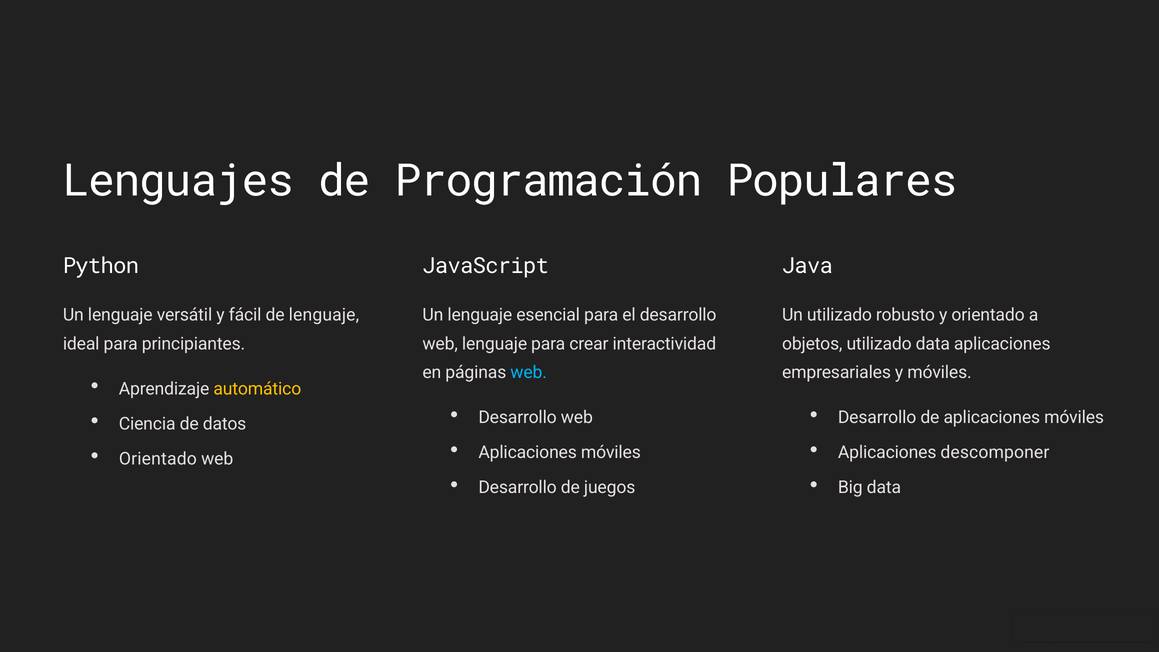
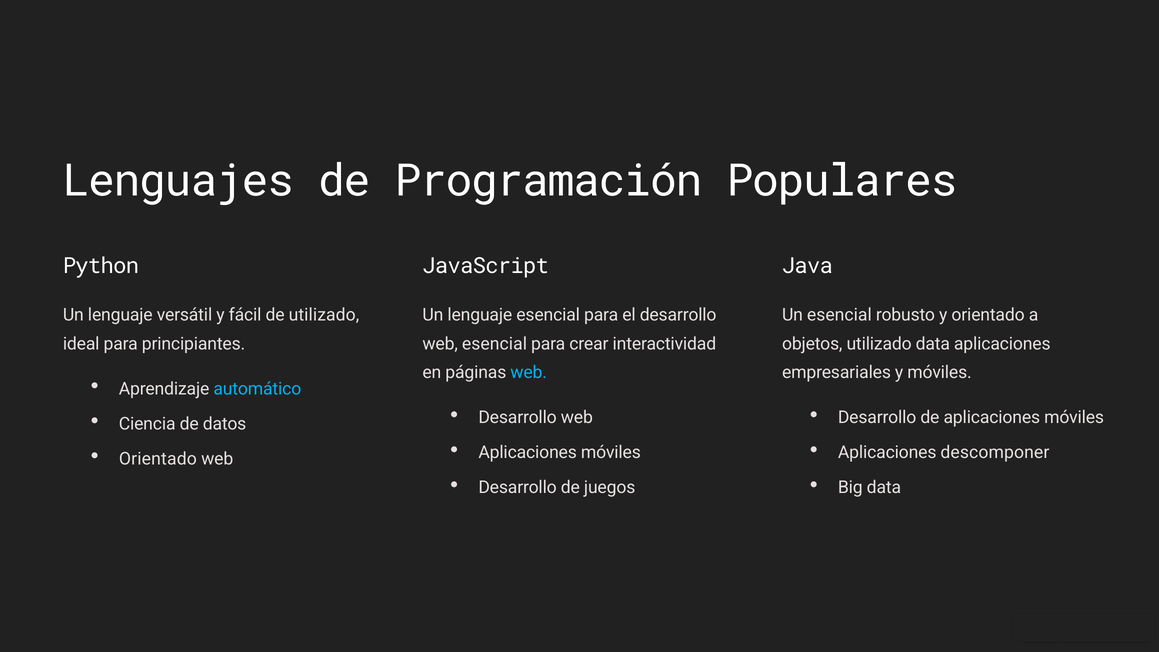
de lenguaje: lenguaje -> utilizado (324, 315)
Un utilizado: utilizado -> esencial (839, 315)
web lenguaje: lenguaje -> esencial (494, 344)
automático colour: yellow -> light blue (257, 389)
